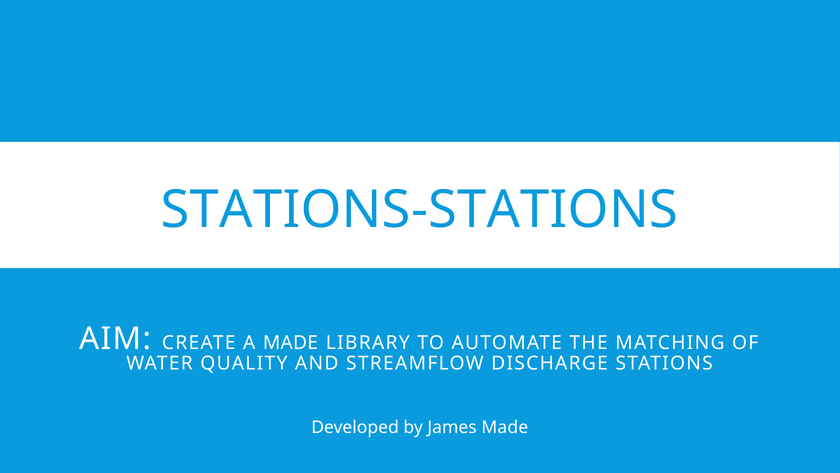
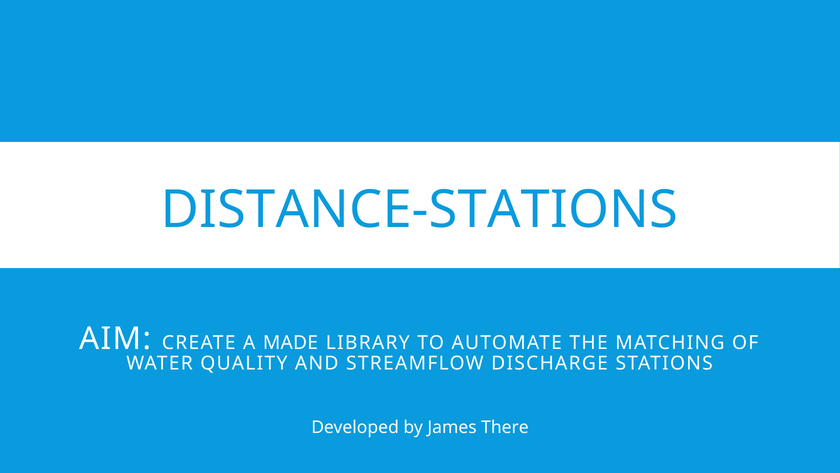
STATIONS-STATIONS: STATIONS-STATIONS -> DISTANCE-STATIONS (420, 209)
James Made: Made -> There (505, 427)
